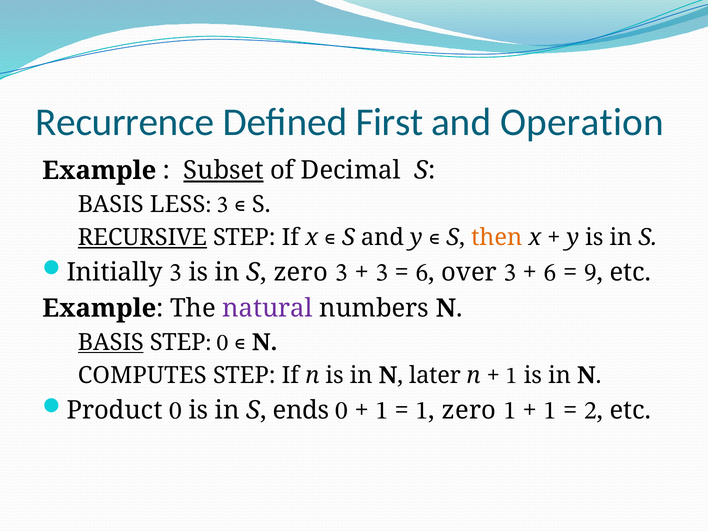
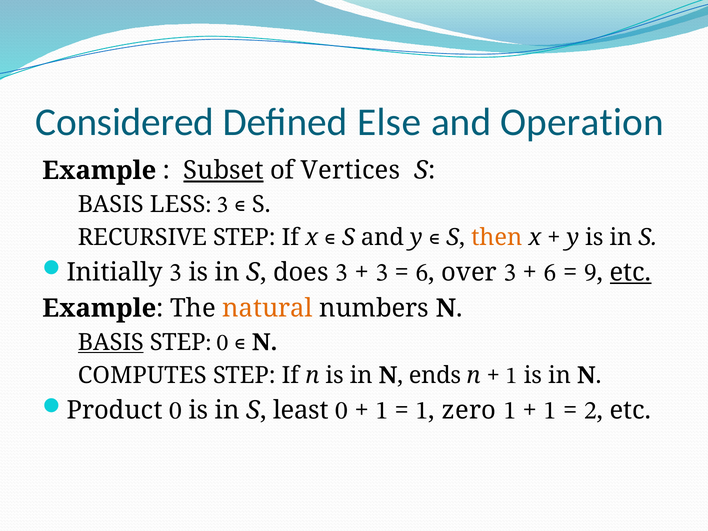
Recurrence: Recurrence -> Considered (125, 122)
First: First -> Else (389, 122)
Decimal: Decimal -> Vertices (351, 171)
RECURSIVE underline: present -> none (142, 238)
S zero: zero -> does (301, 272)
etc underline: none -> present (631, 272)
natural colour: purple -> orange (267, 308)
later: later -> ends (435, 375)
ends: ends -> least (301, 410)
